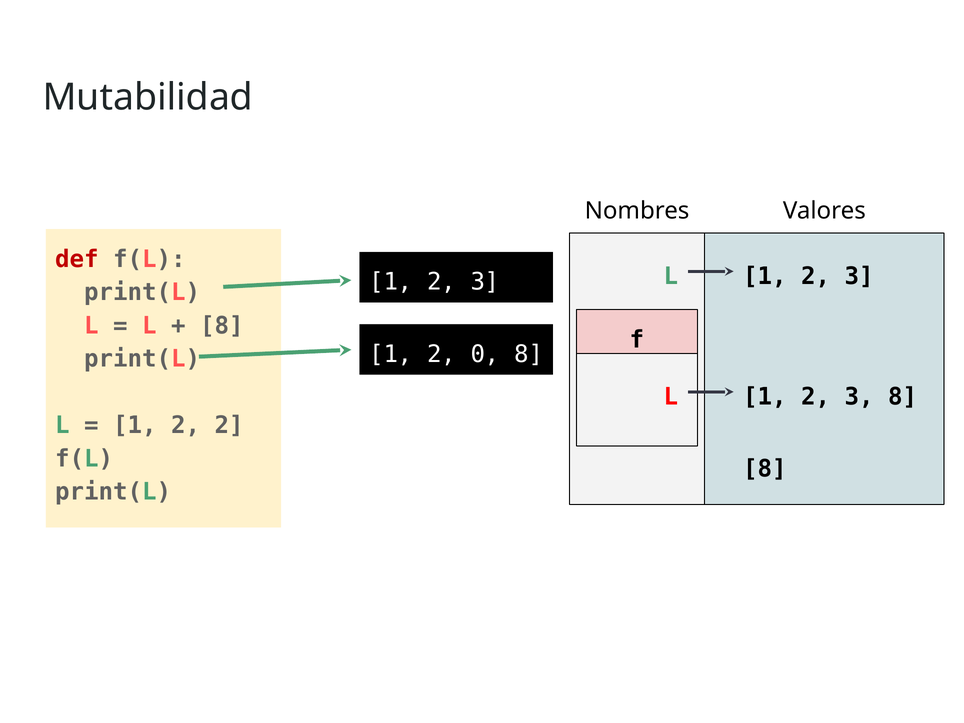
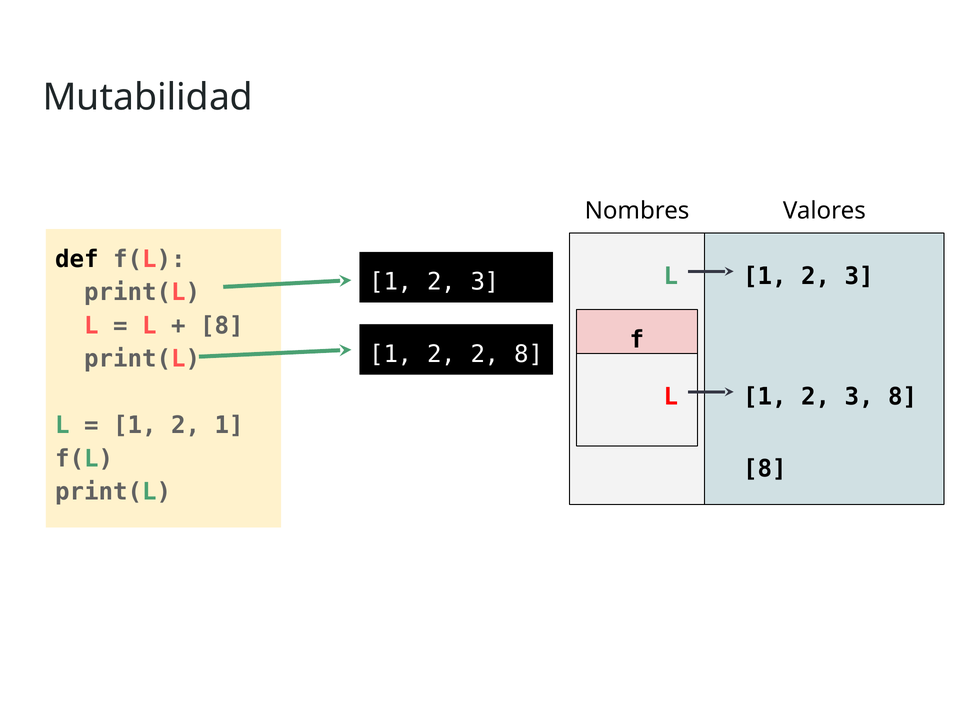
def colour: red -> black (77, 259)
2 0: 0 -> 2 (485, 354)
2 2: 2 -> 1 (229, 425)
